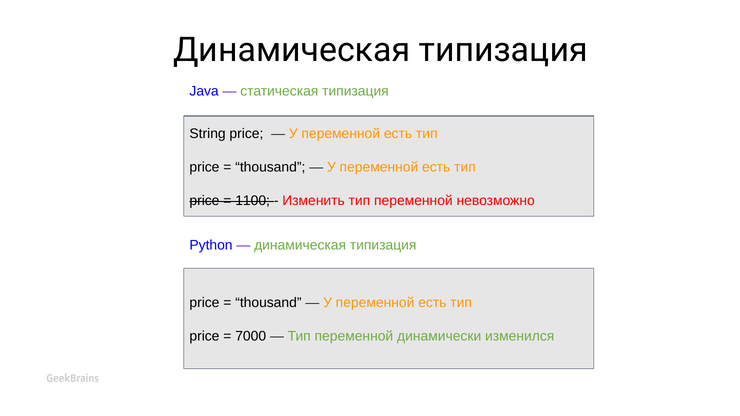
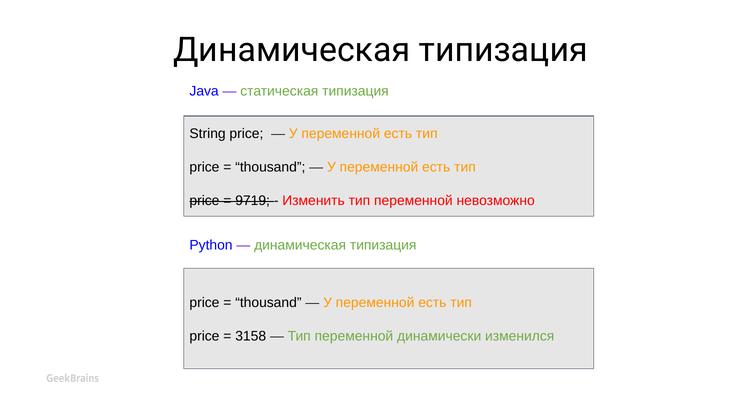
1100: 1100 -> 9719 (253, 201)
7000: 7000 -> 3158 (251, 336)
